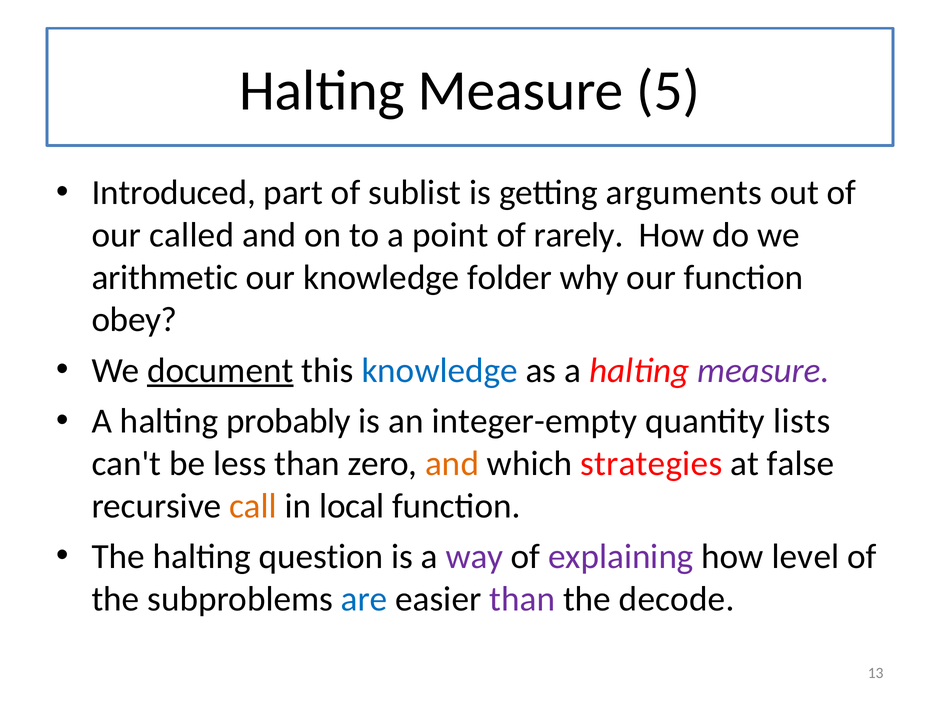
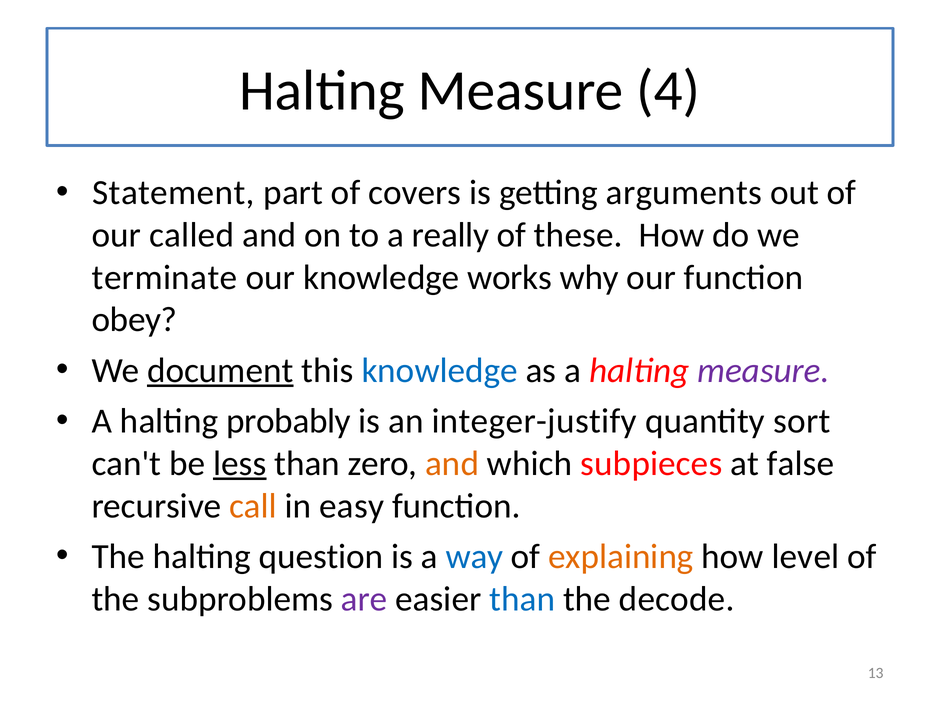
5: 5 -> 4 (668, 91)
Introduced: Introduced -> Statement (173, 193)
sublist: sublist -> covers (415, 193)
point: point -> really (451, 235)
rarely: rarely -> these (578, 235)
arithmetic: arithmetic -> terminate (165, 278)
folder: folder -> works (510, 278)
integer-empty: integer-empty -> integer-justify (534, 421)
lists: lists -> sort (802, 421)
less underline: none -> present (240, 464)
strategies: strategies -> subpieces (651, 464)
local: local -> easy (352, 506)
way colour: purple -> blue (474, 557)
explaining colour: purple -> orange (621, 557)
are colour: blue -> purple (364, 599)
than colour: purple -> blue (522, 599)
